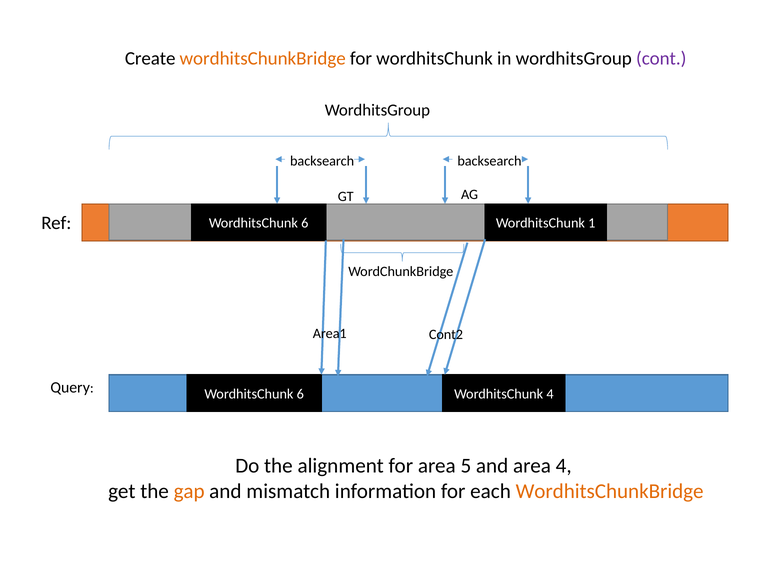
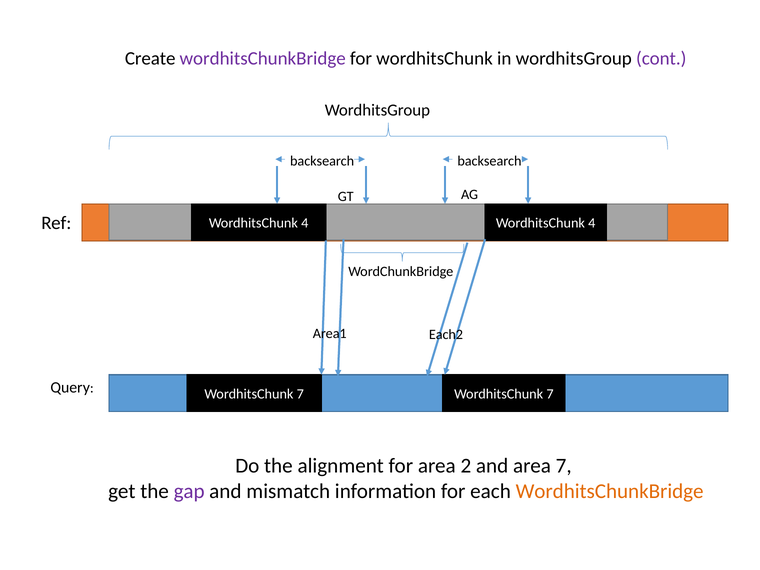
wordhitsChunkBridge colour: orange -> purple (263, 59)
6: 6 -> 4 (305, 223)
1: 1 -> 4 (592, 223)
Cont2: Cont2 -> Each2 (446, 334)
Query WordhitsChunk 6: 6 -> 7 (300, 394)
4: 4 -> 7 (550, 394)
5: 5 -> 2 (466, 466)
area 4: 4 -> 7 (564, 466)
gap colour: orange -> purple (189, 491)
